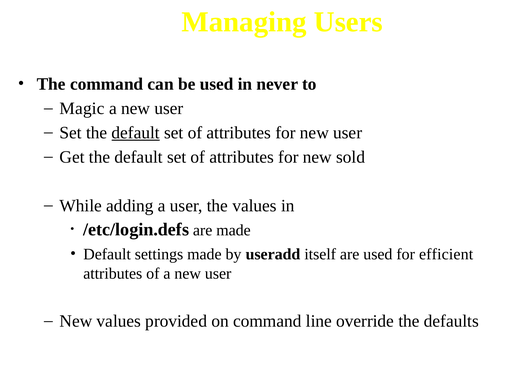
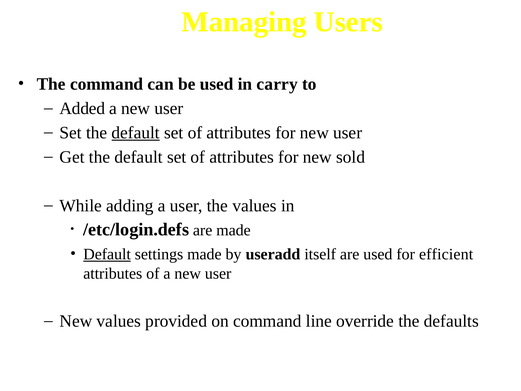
never: never -> carry (277, 84)
Magic: Magic -> Added (82, 108)
Default underline: none -> present (107, 254)
